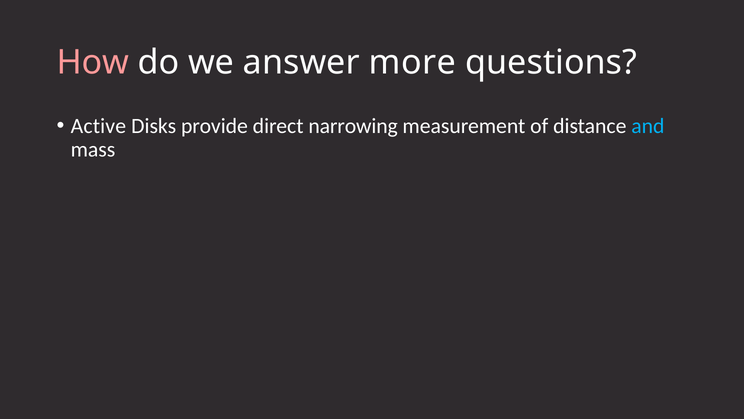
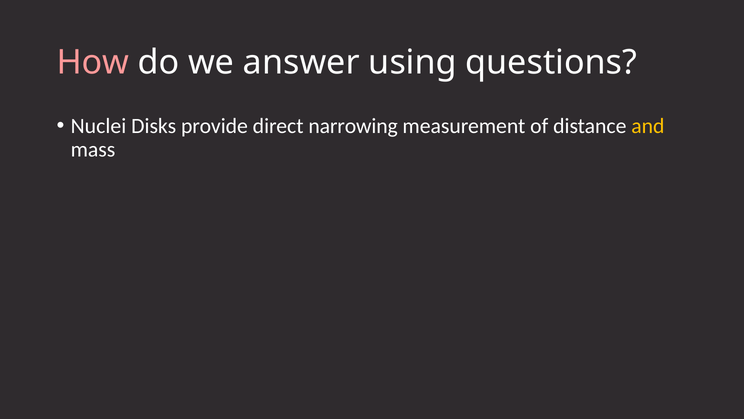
more: more -> using (413, 62)
Active: Active -> Nuclei (98, 126)
and colour: light blue -> yellow (648, 126)
